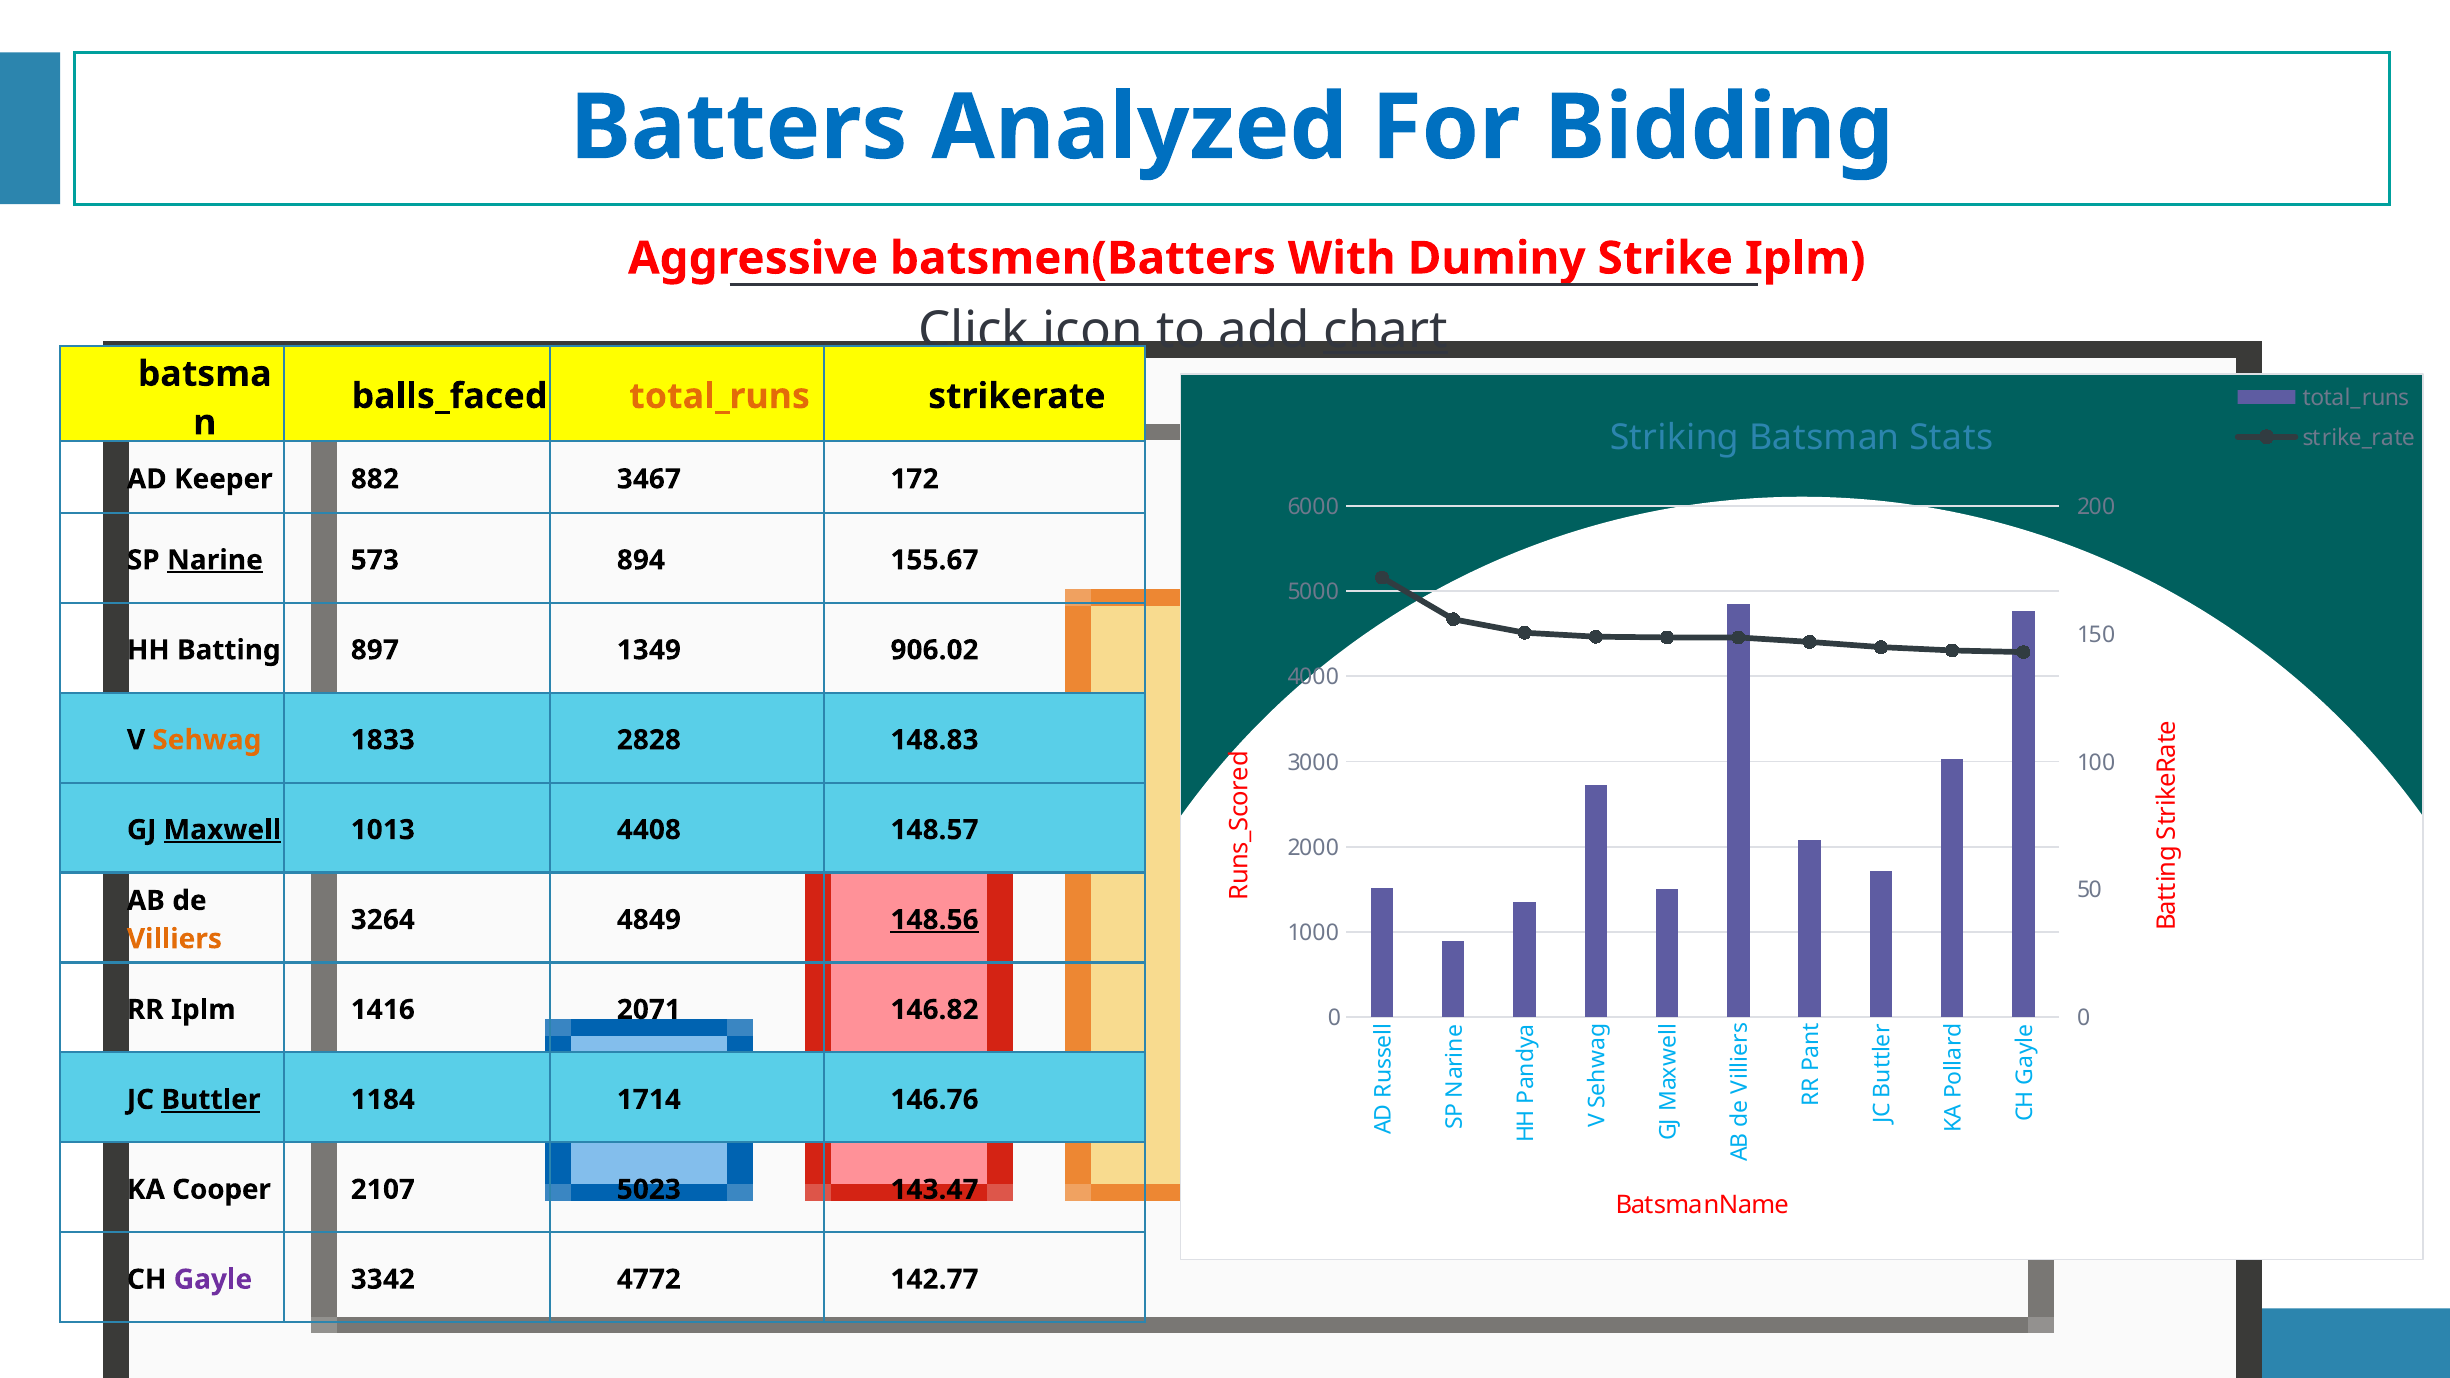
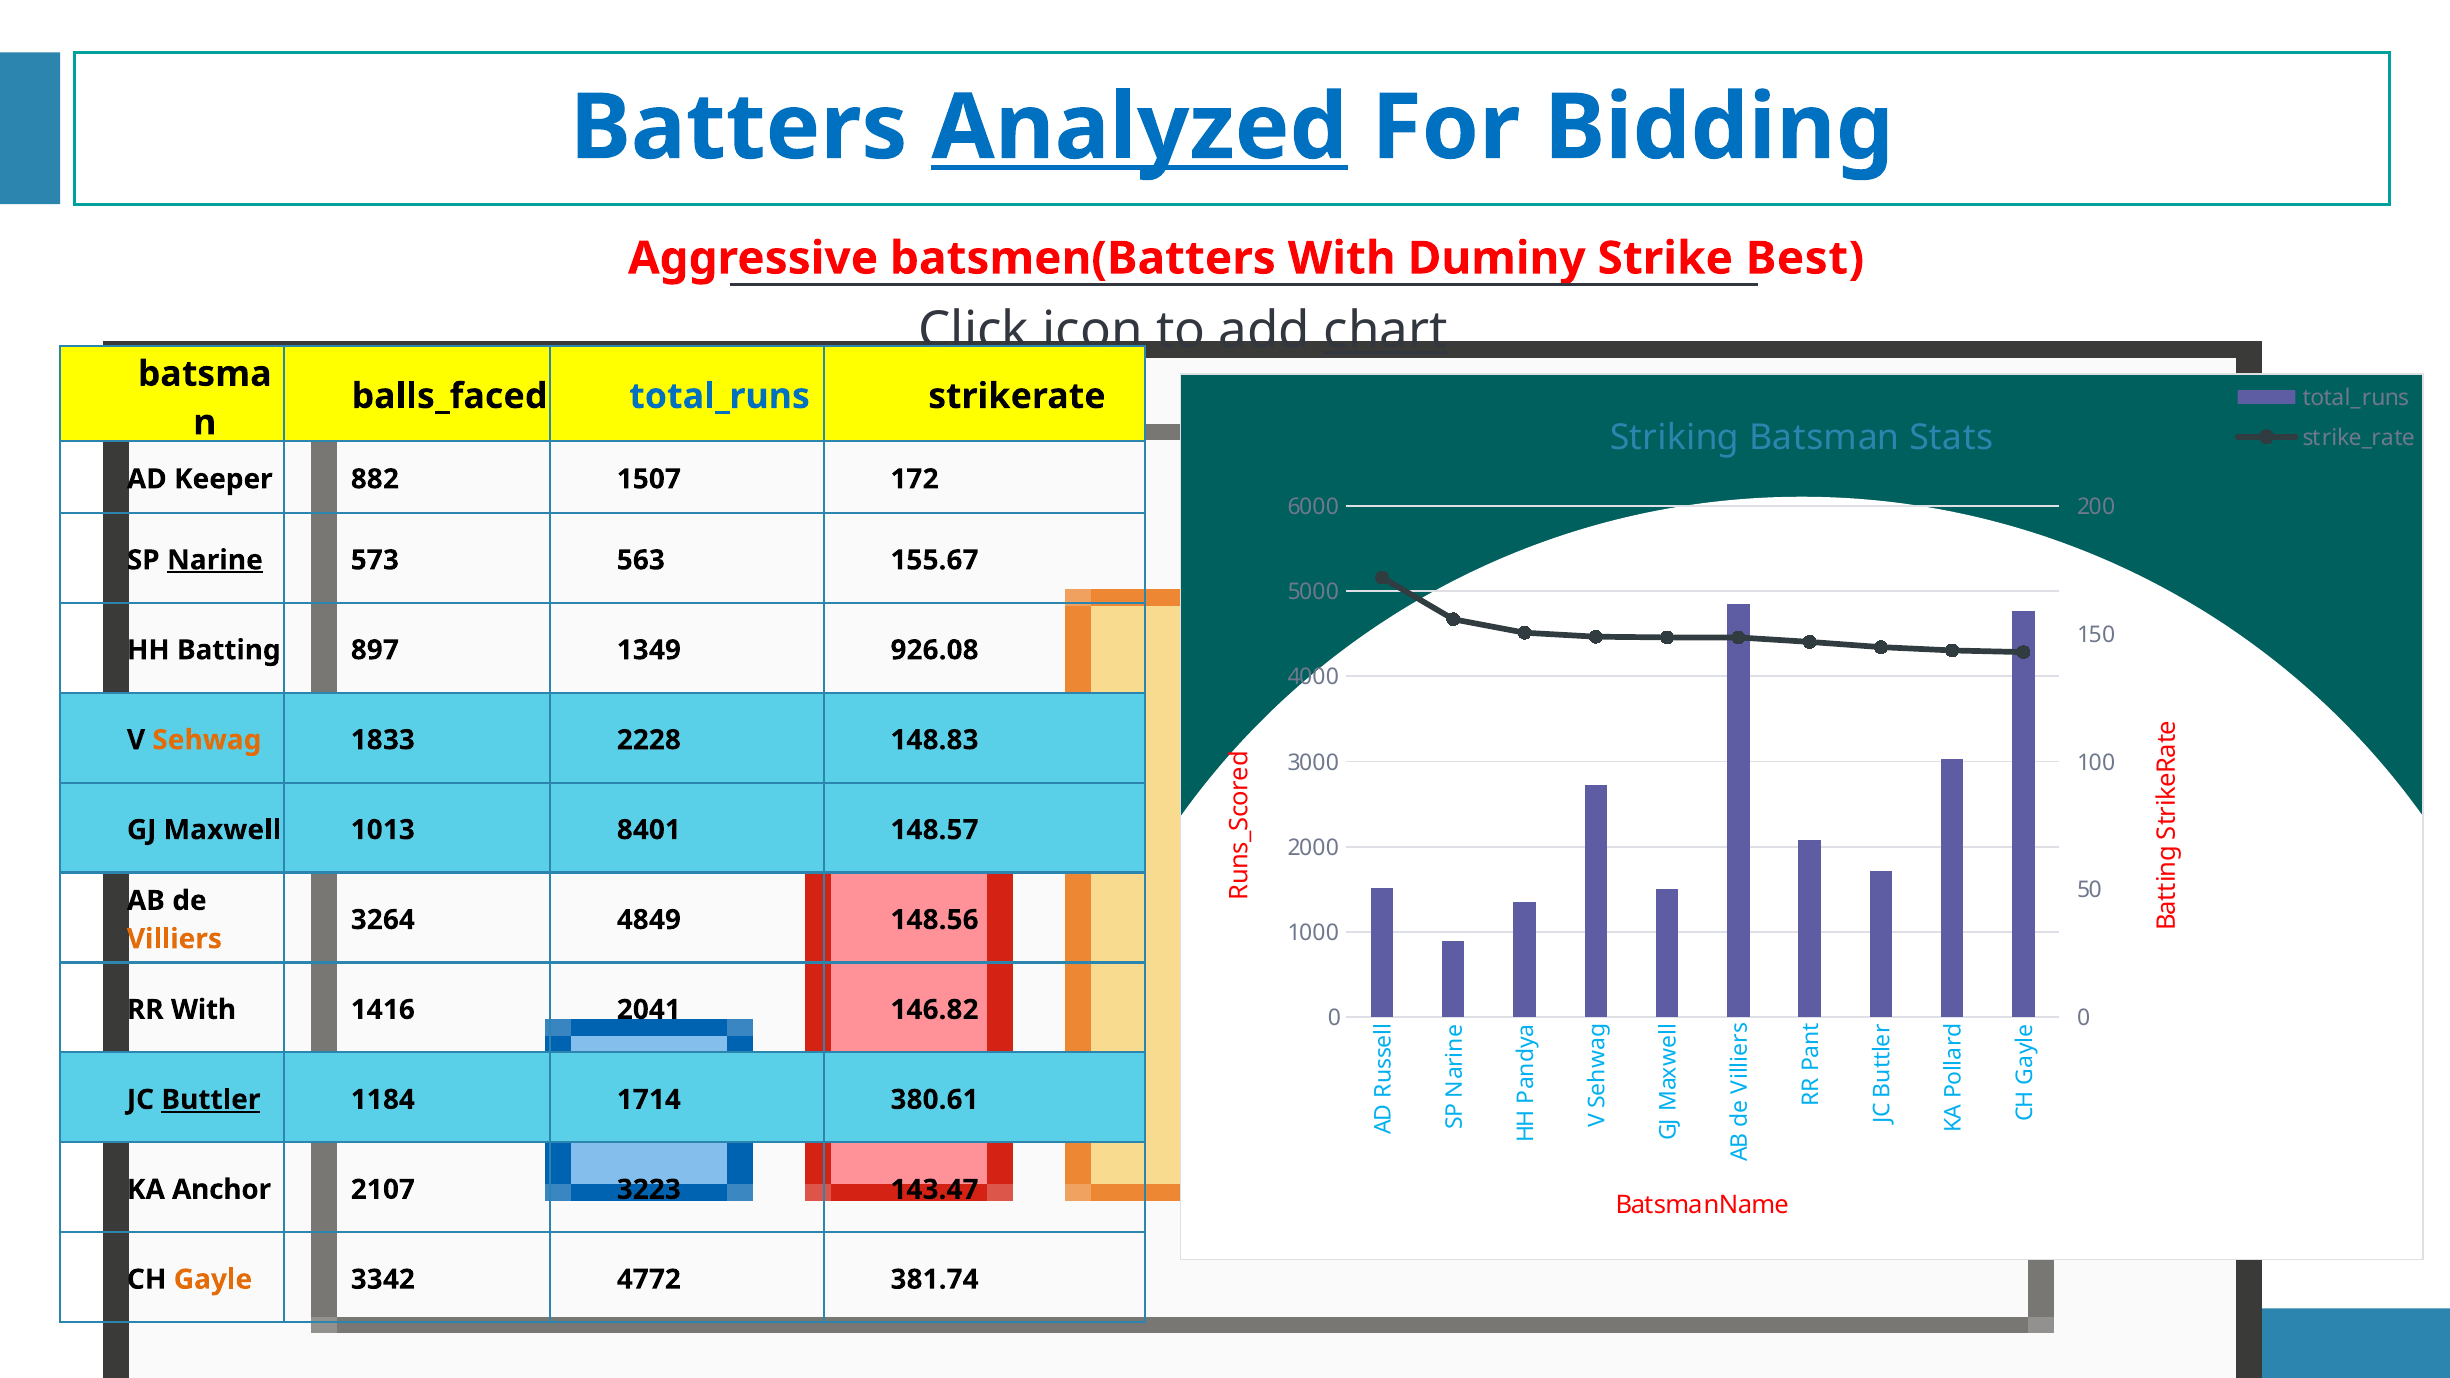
Analyzed underline: none -> present (1139, 128)
Strike Iplm: Iplm -> Best (1805, 258)
total_runs colour: orange -> blue (720, 396)
3467: 3467 -> 1507 (649, 479)
894: 894 -> 563 (641, 560)
906.02: 906.02 -> 926.08 (935, 650)
2828: 2828 -> 2228 (649, 740)
Maxwell underline: present -> none (222, 830)
4408: 4408 -> 8401 (649, 830)
148.56 underline: present -> none (935, 920)
RR Iplm: Iplm -> With (204, 1010)
2071: 2071 -> 2041 (649, 1010)
146.76: 146.76 -> 380.61 (935, 1100)
Cooper: Cooper -> Anchor (222, 1190)
5023: 5023 -> 3223 (649, 1190)
Gayle colour: purple -> orange (213, 1280)
142.77: 142.77 -> 381.74 (935, 1280)
